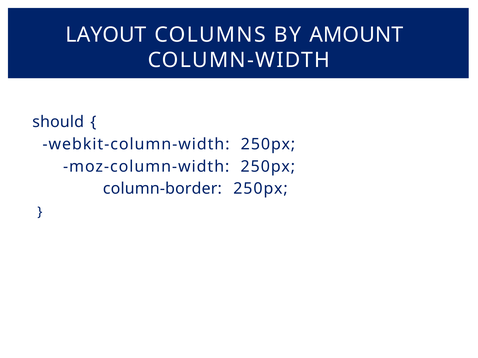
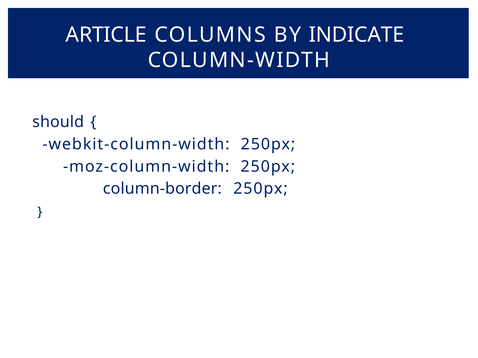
LAYOUT: LAYOUT -> ARTICLE (106, 35)
AMOUNT: AMOUNT -> INDICATE (357, 35)
